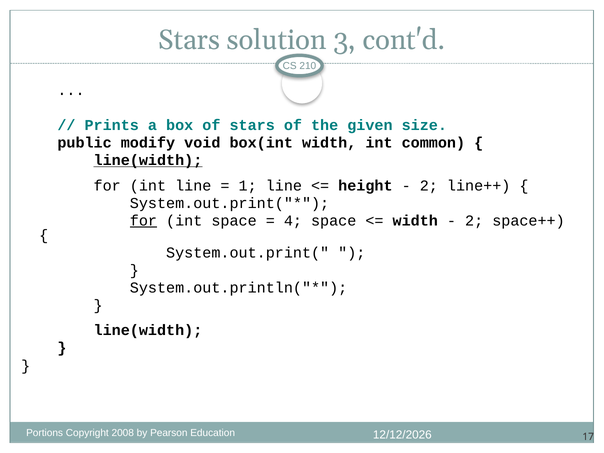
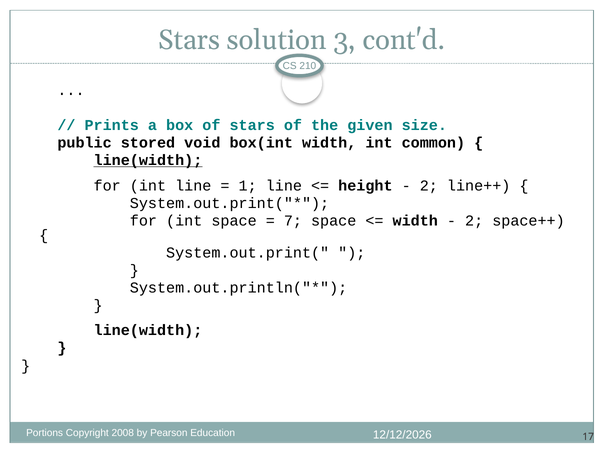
modify: modify -> stored (148, 143)
for underline: present -> none (143, 221)
4: 4 -> 7 (293, 221)
